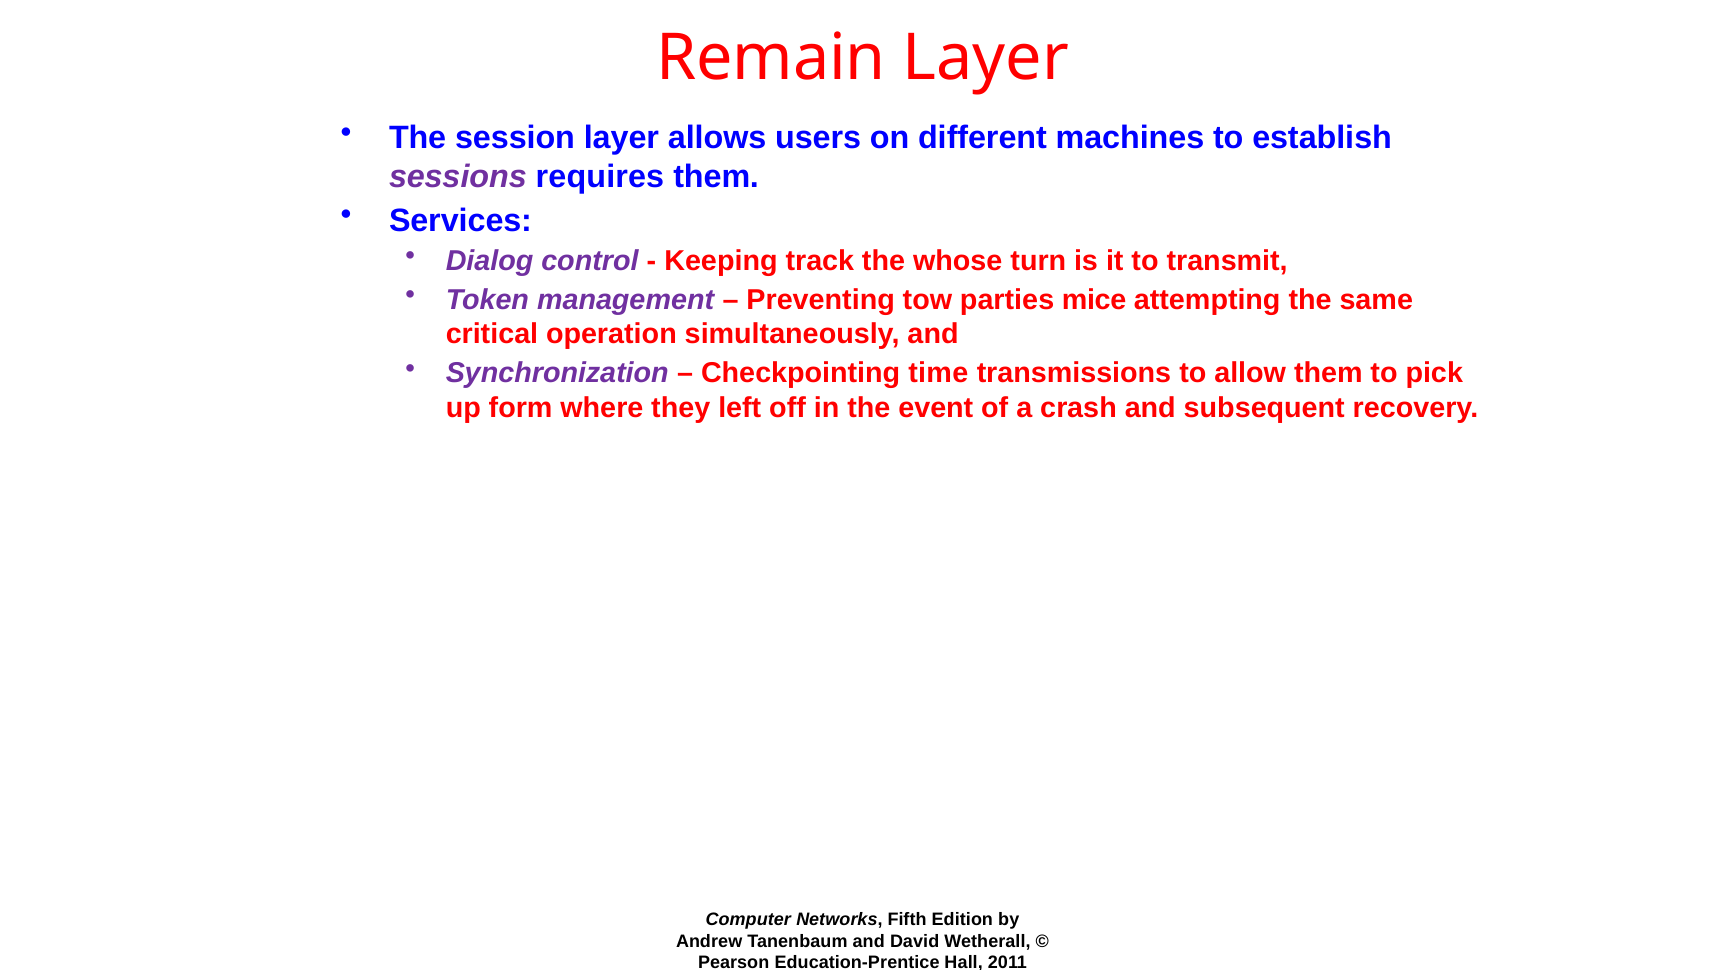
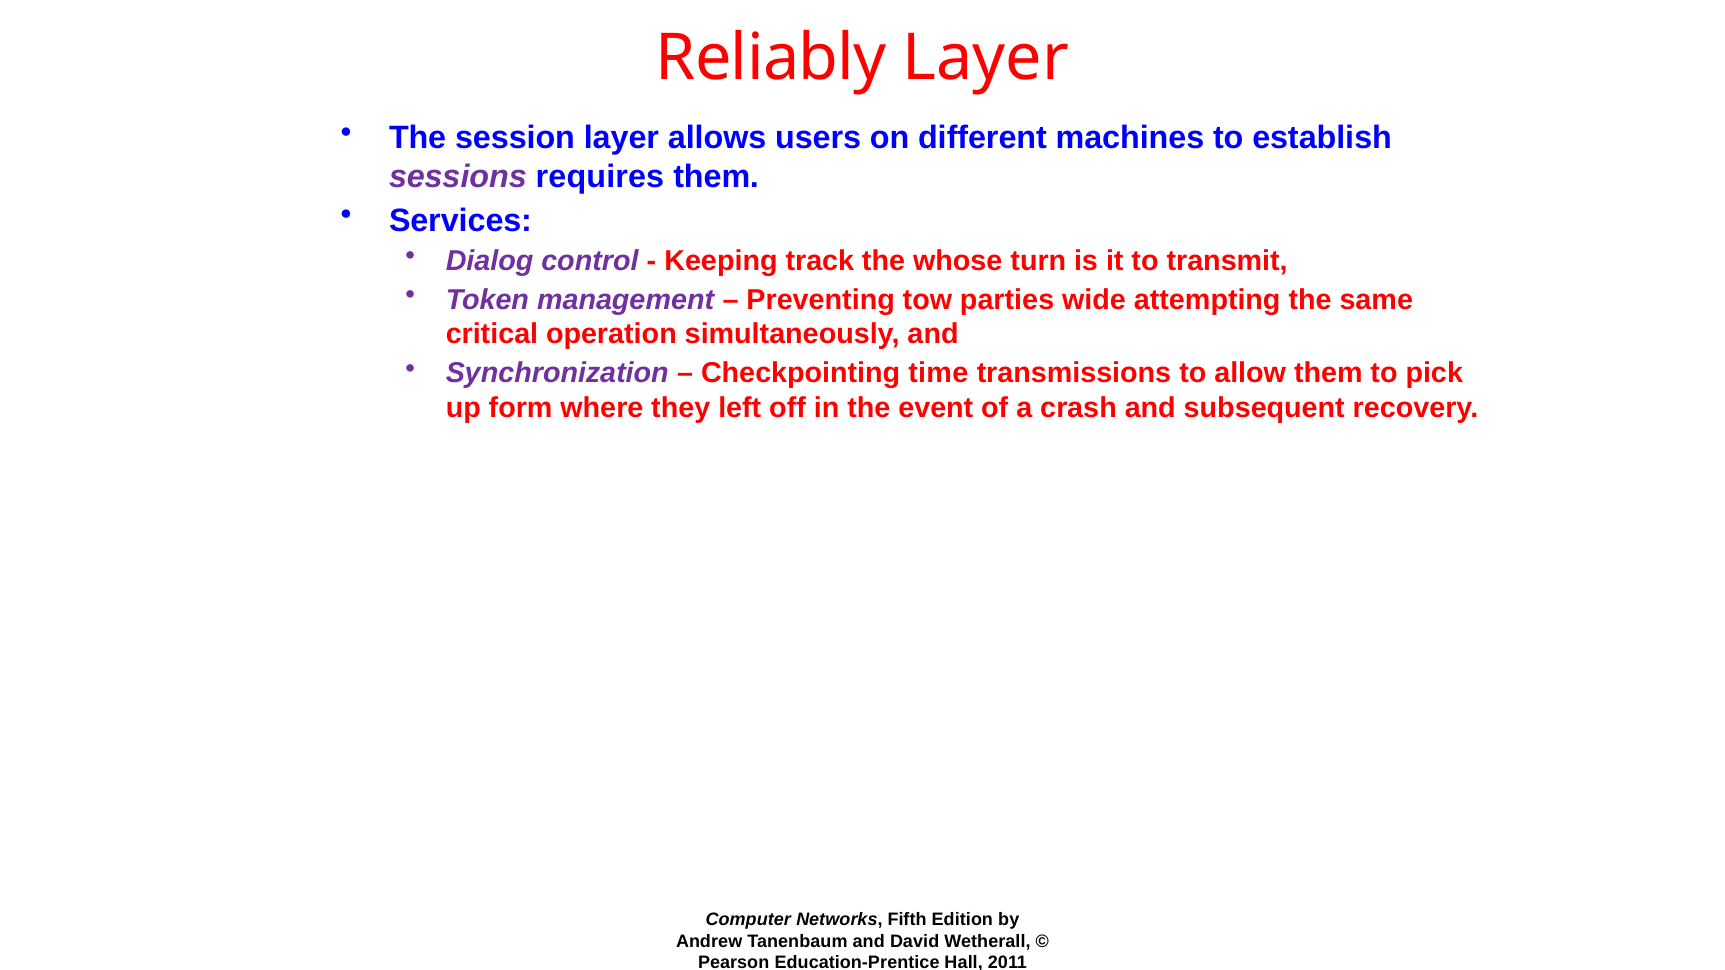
Remain: Remain -> Reliably (771, 58)
mice: mice -> wide (1094, 300)
